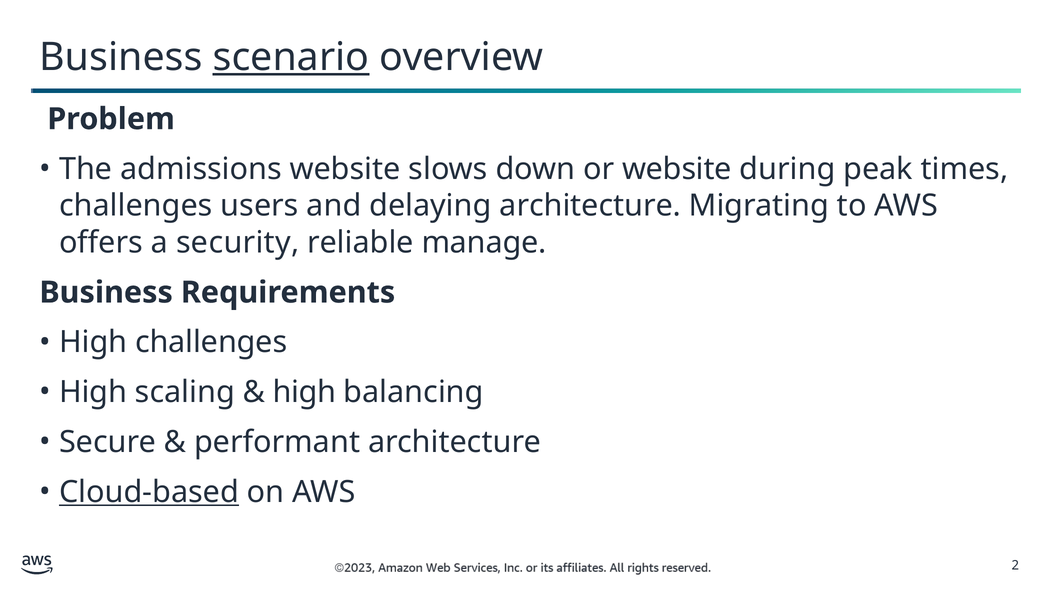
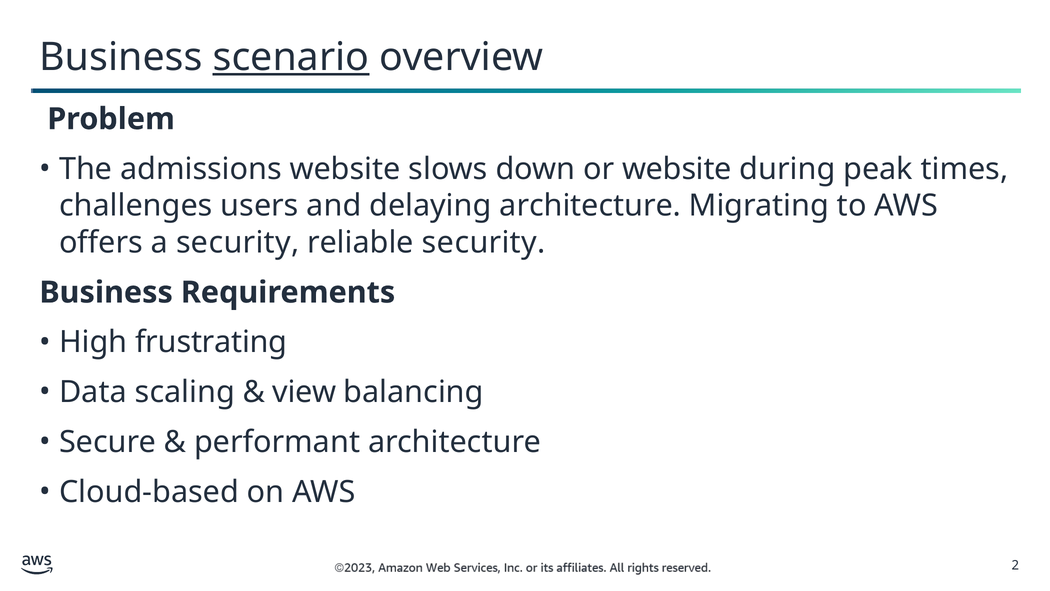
reliable manage: manage -> security (484, 242)
High challenges: challenges -> frustrating (211, 342)
High: High -> Data (93, 392)
high: high -> view (304, 392)
Cloud-based underline: present -> none (149, 492)
